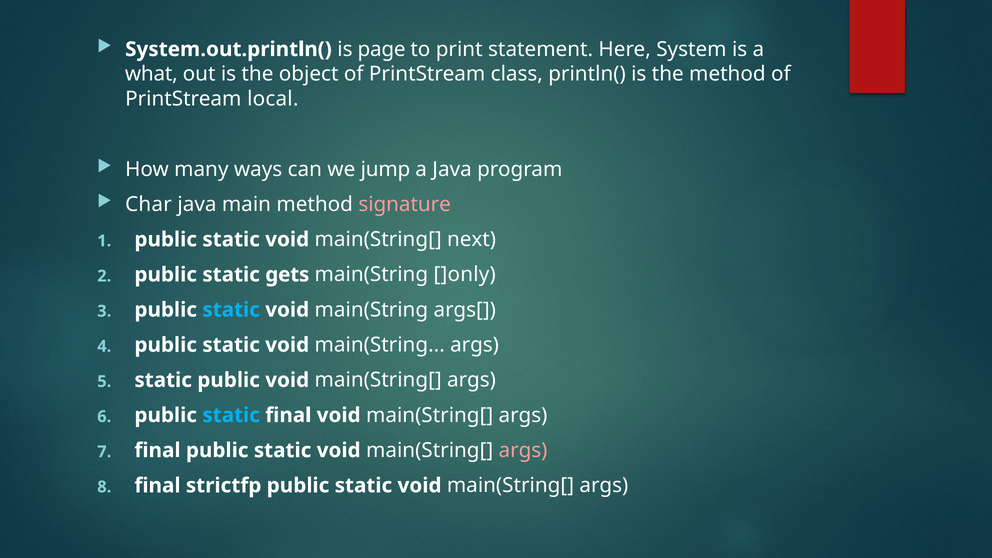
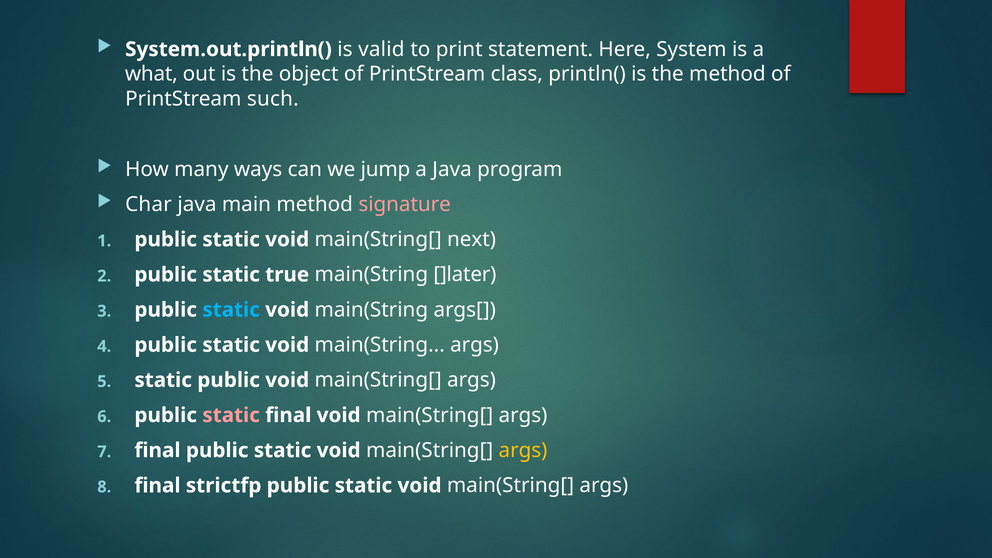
page: page -> valid (381, 49)
local: local -> such (273, 99)
gets: gets -> true (287, 275)
]only: ]only -> ]later (465, 275)
static colour: light blue -> pink (231, 415)
args colour: pink -> yellow (523, 450)
